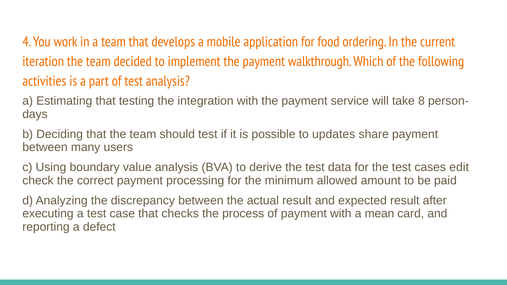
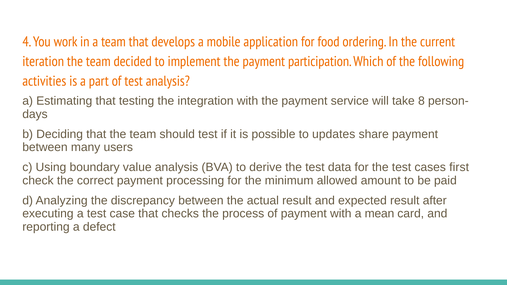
walkthrough: walkthrough -> participation (320, 61)
edit: edit -> first (459, 167)
